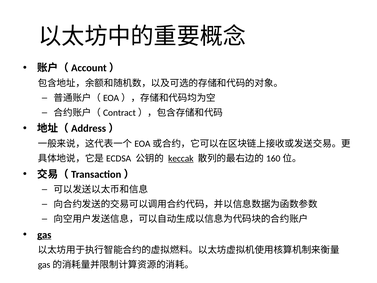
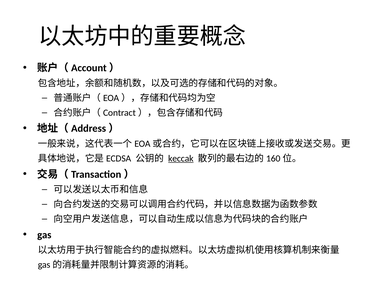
gas underline: present -> none (44, 235)
